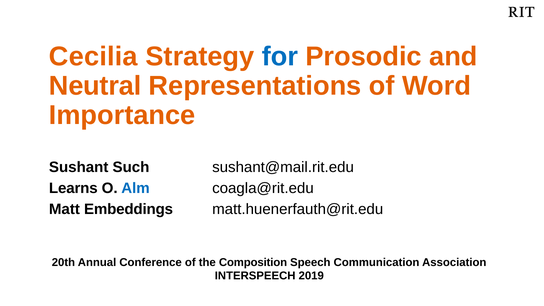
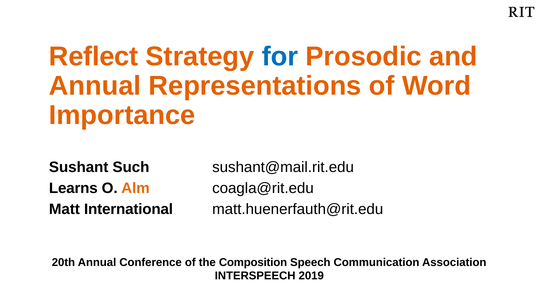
Cecilia: Cecilia -> Reflect (94, 56)
Neutral: Neutral -> Annual (95, 86)
Alm colour: blue -> orange (135, 188)
Embeddings: Embeddings -> International (129, 209)
